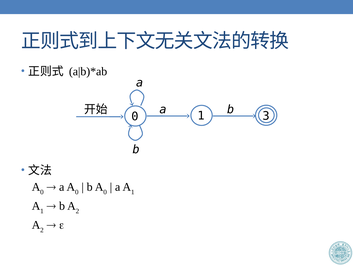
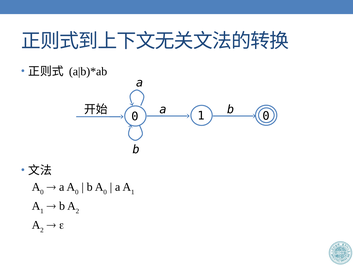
1 3: 3 -> 0 (266, 116)
